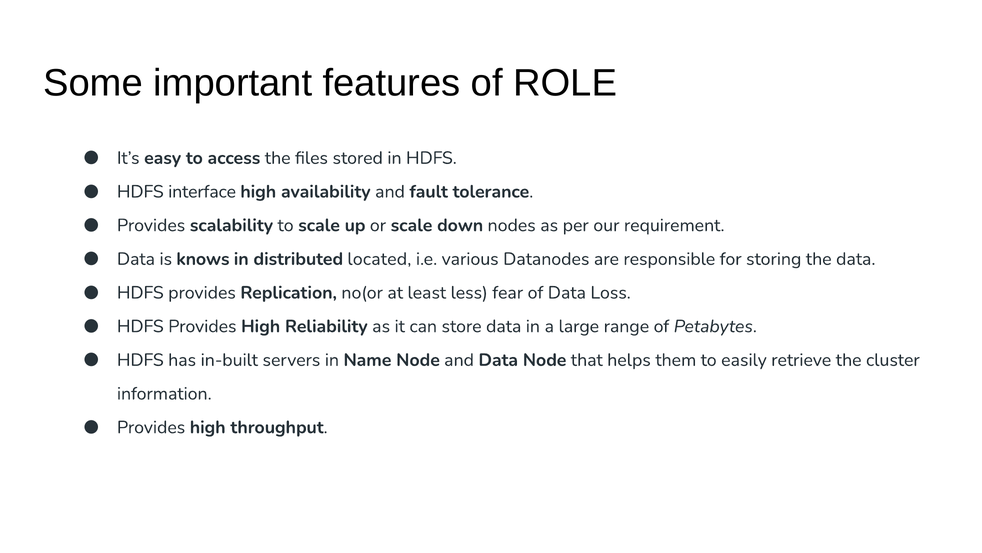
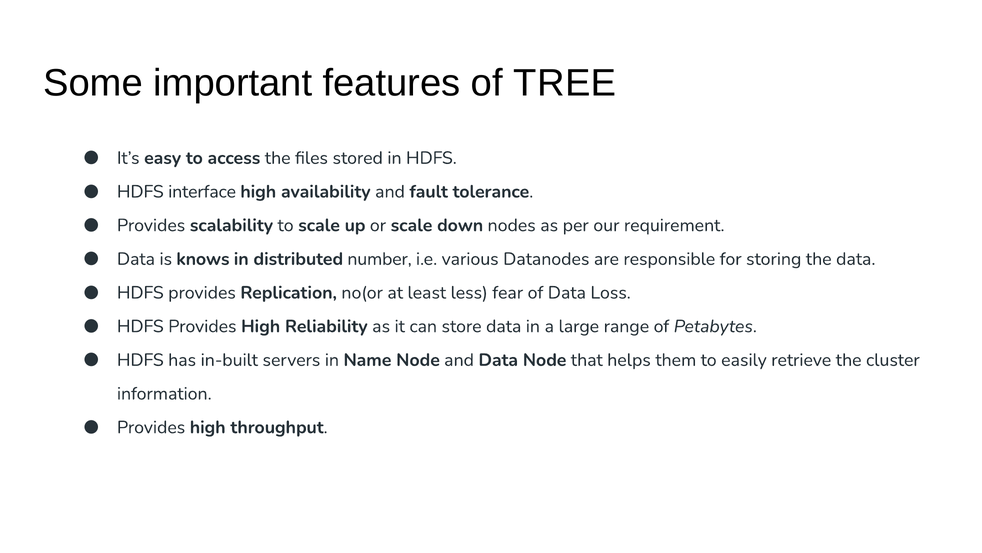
ROLE: ROLE -> TREE (565, 83)
located: located -> number (380, 259)
